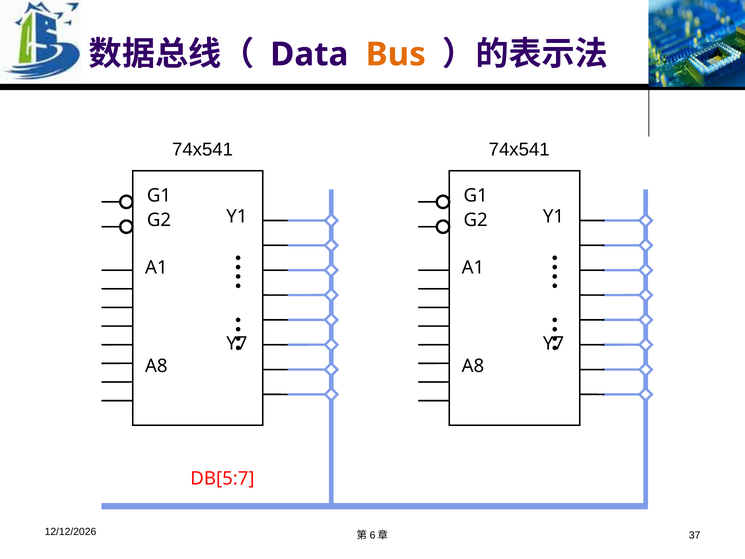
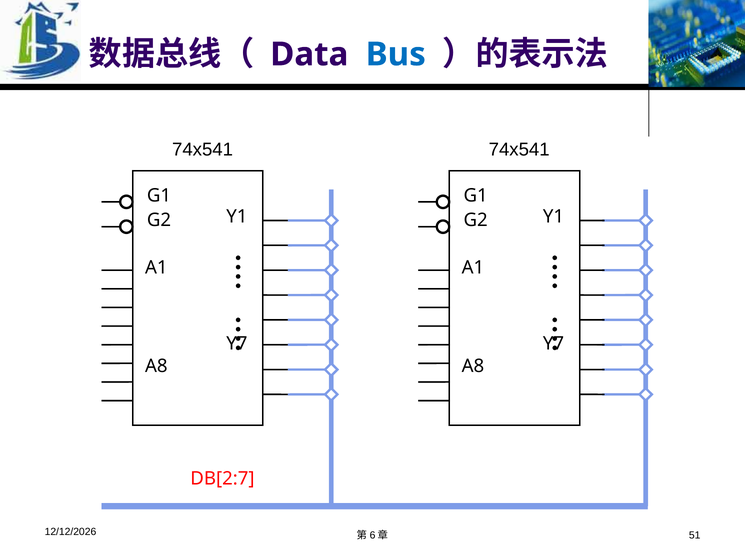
Bus colour: orange -> blue (396, 54)
DB[5:7: DB[5:7 -> DB[2:7 (222, 479)
37: 37 -> 51 (695, 535)
